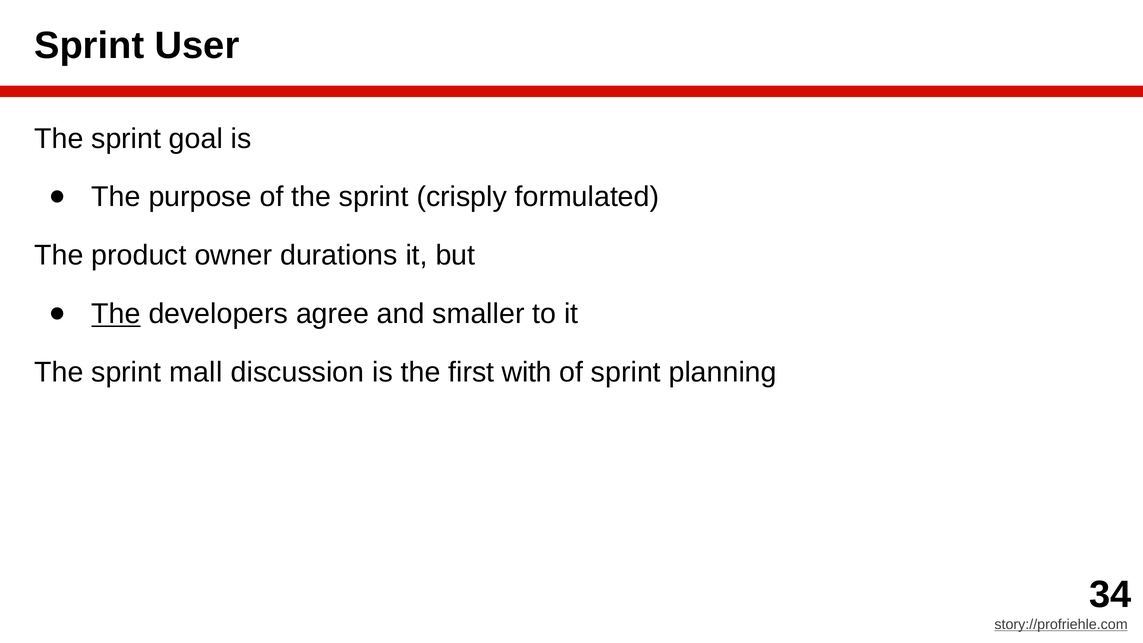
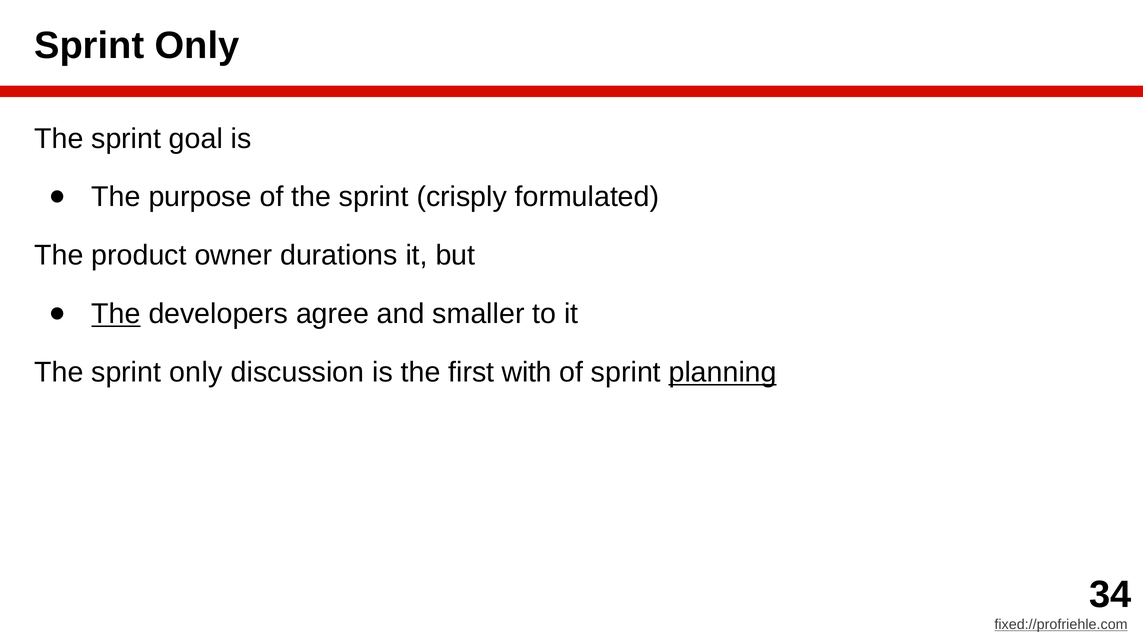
User: User -> Only (197, 46)
The sprint mall: mall -> only (196, 372)
planning underline: none -> present (723, 372)
story://profriehle.com: story://profriehle.com -> fixed://profriehle.com (1061, 624)
